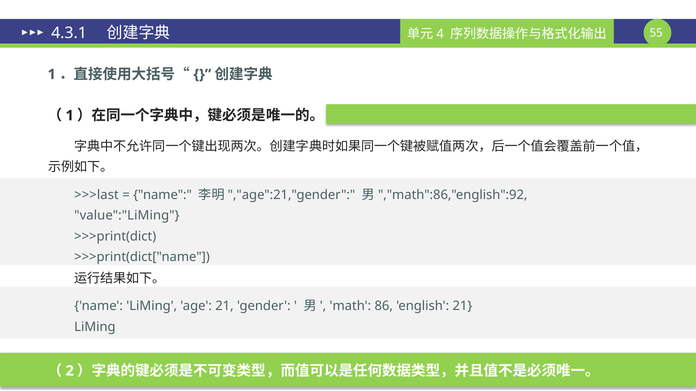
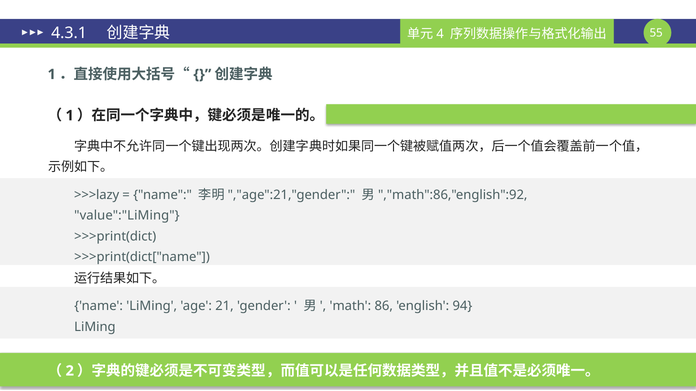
>>>last: >>>last -> >>>lazy (97, 195)
english 21: 21 -> 94 (462, 306)
